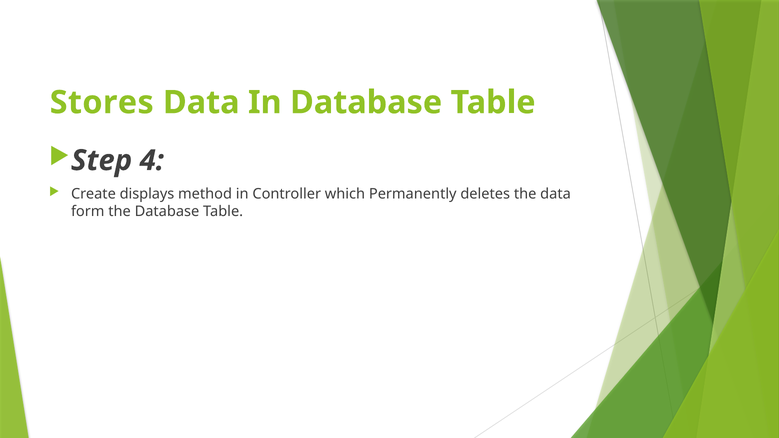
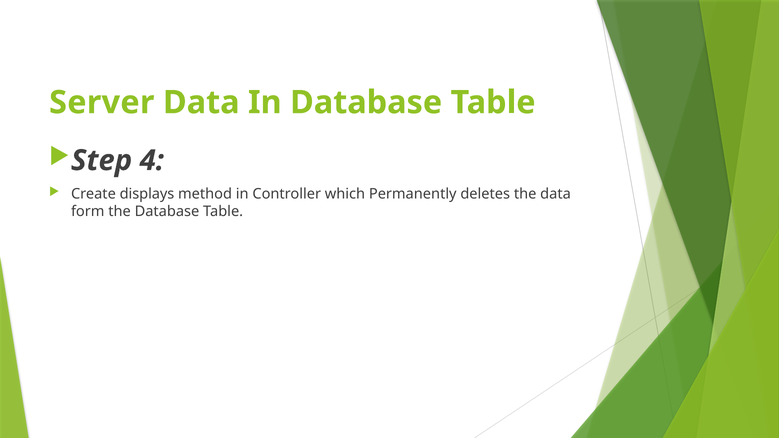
Stores: Stores -> Server (102, 103)
